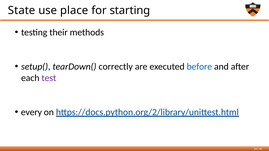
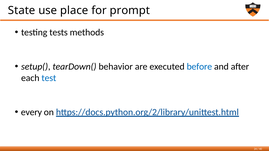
starting: starting -> prompt (130, 10)
their: their -> tests (59, 32)
correctly: correctly -> behavior (116, 67)
test colour: purple -> blue (49, 78)
